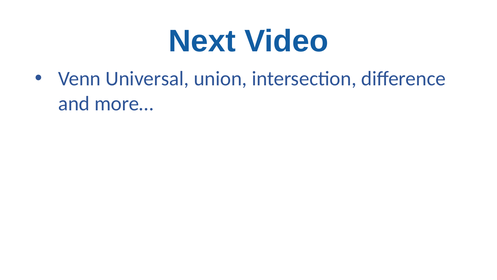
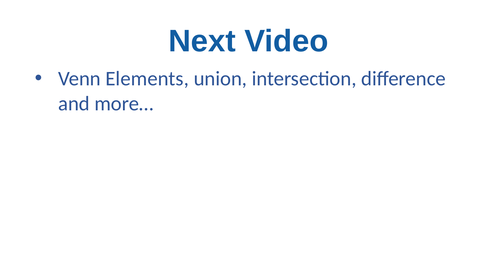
Universal: Universal -> Elements (147, 79)
